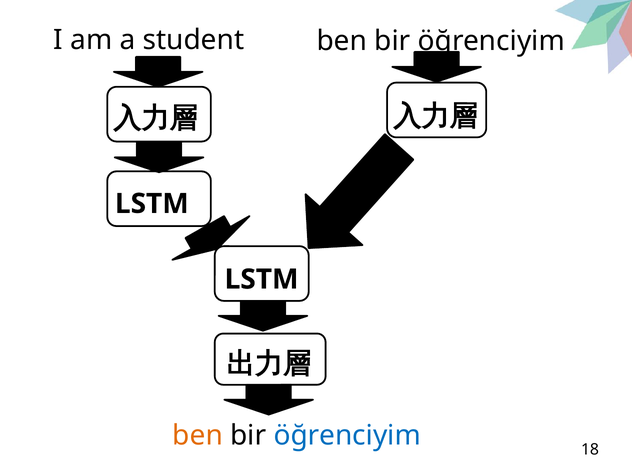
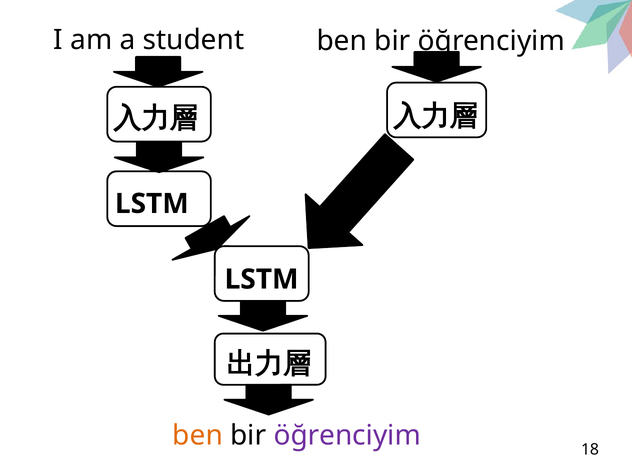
öğrenciyim colour: blue -> purple (347, 435)
